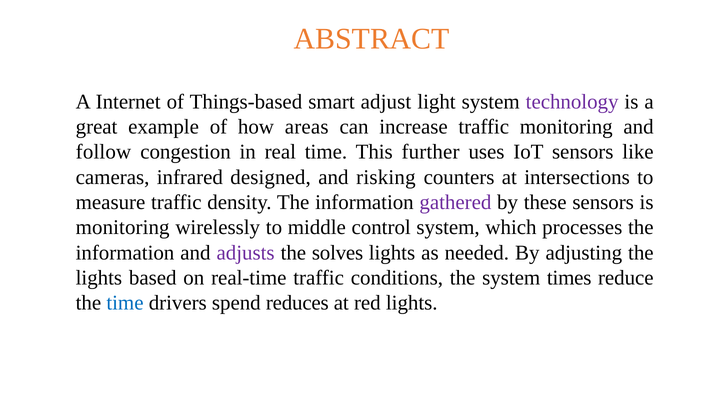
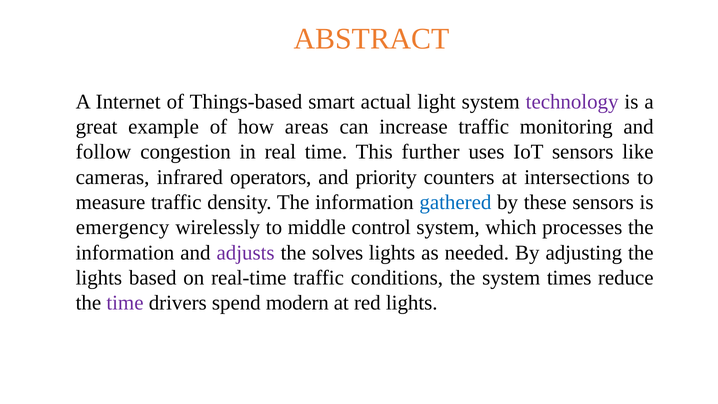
adjust: adjust -> actual (386, 102)
designed: designed -> operators (271, 177)
risking: risking -> priority (386, 177)
gathered colour: purple -> blue (455, 202)
monitoring: monitoring -> emergency (123, 227)
time colour: blue -> purple (125, 303)
reduces: reduces -> modern (297, 303)
